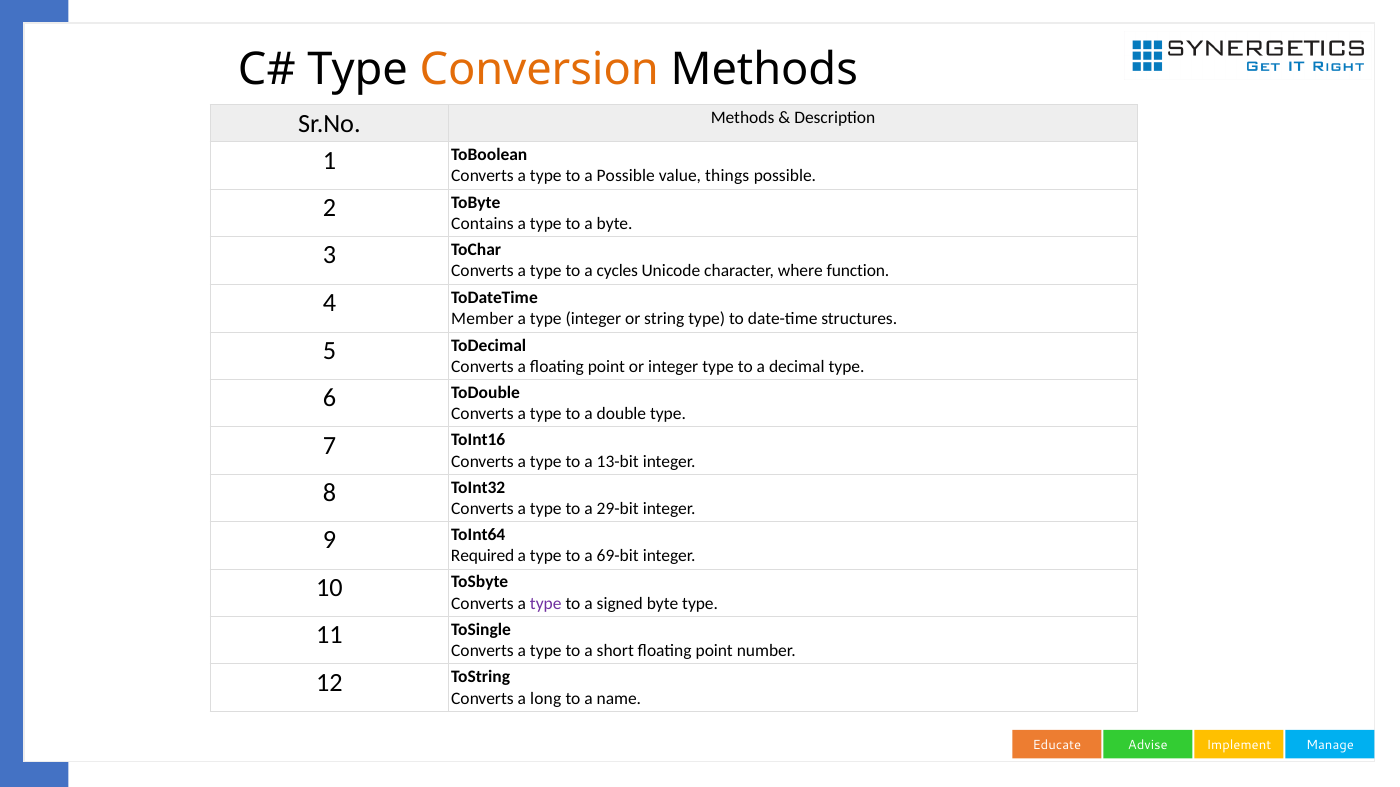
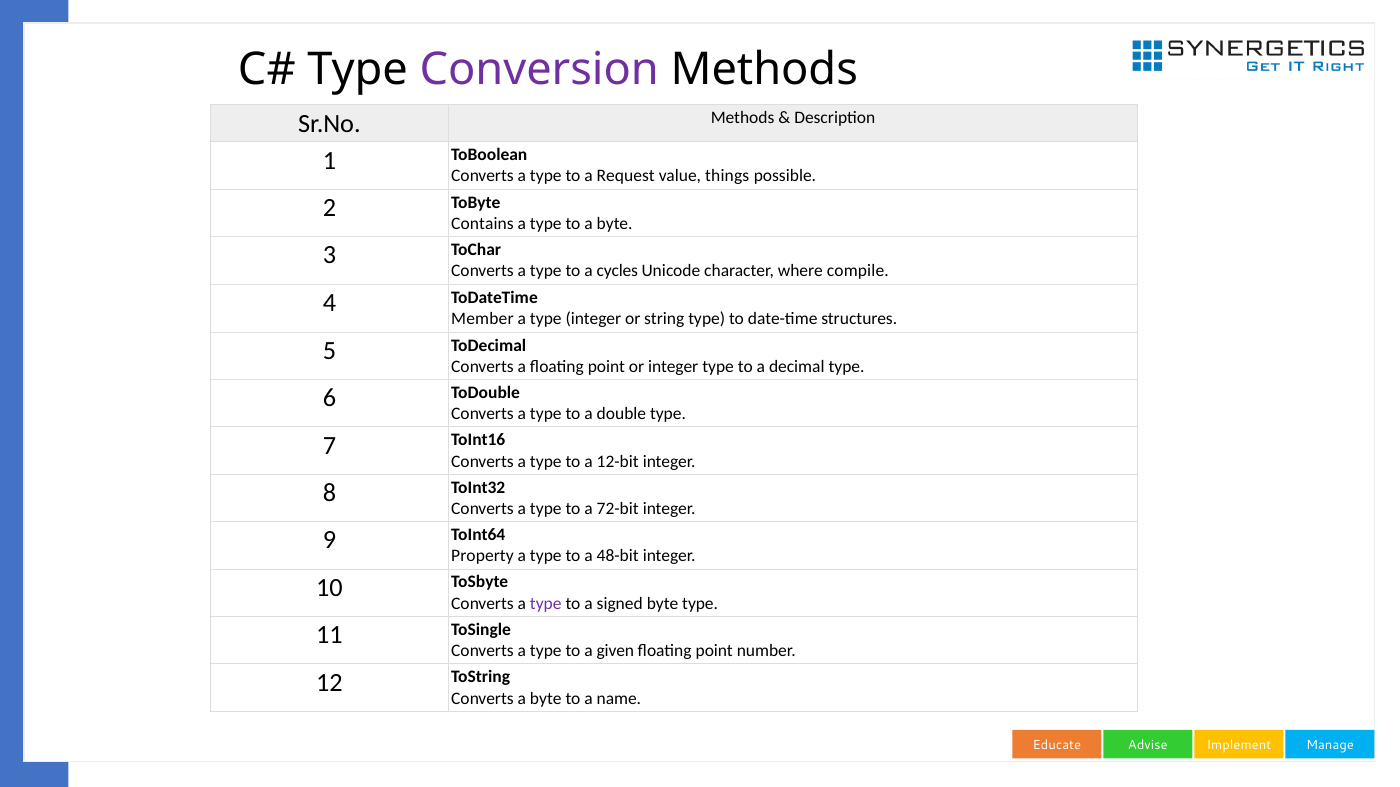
Conversion colour: orange -> purple (539, 70)
a Possible: Possible -> Request (626, 176)
function: function -> compile (858, 271)
13-bit: 13-bit -> 12-bit (618, 462)
29-bit: 29-bit -> 72-bit (618, 509)
Required: Required -> Property (482, 556)
69-bit: 69-bit -> 48-bit (618, 556)
short: short -> given (615, 651)
Converts a long: long -> byte (546, 699)
